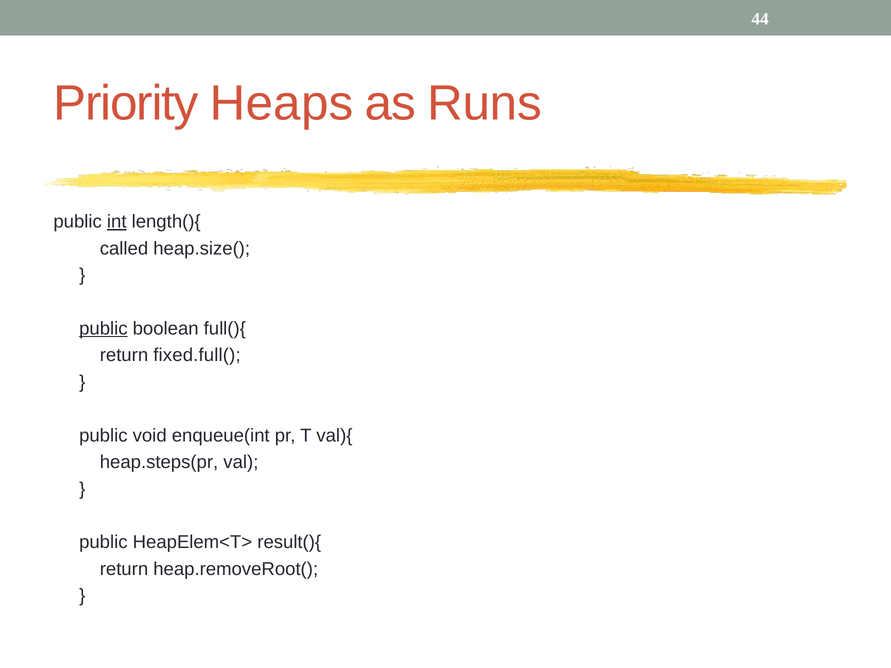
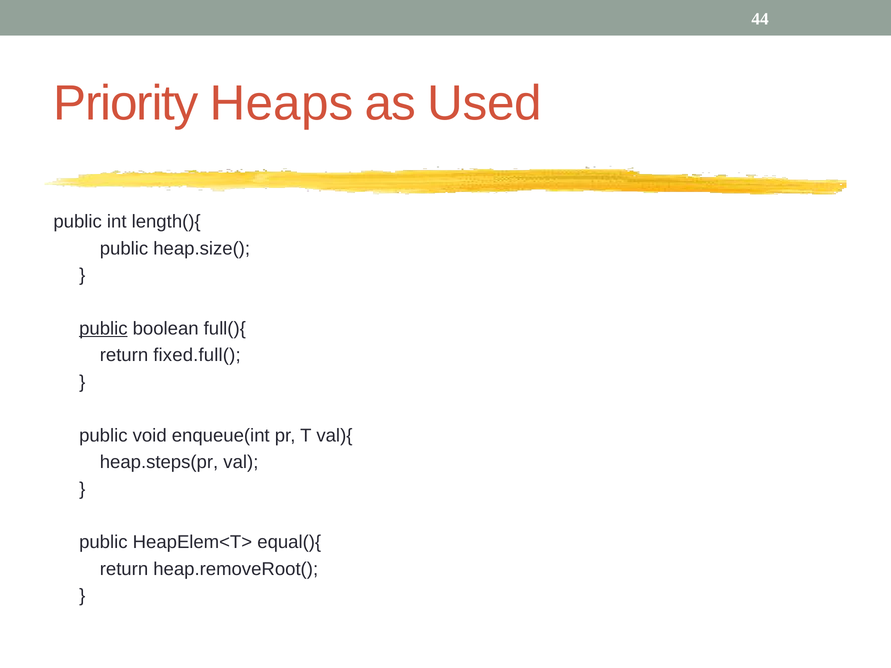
Runs: Runs -> Used (484, 104)
int underline: present -> none (117, 222)
called: called -> public (124, 249)
result(){: result(){ -> equal(){ (289, 543)
